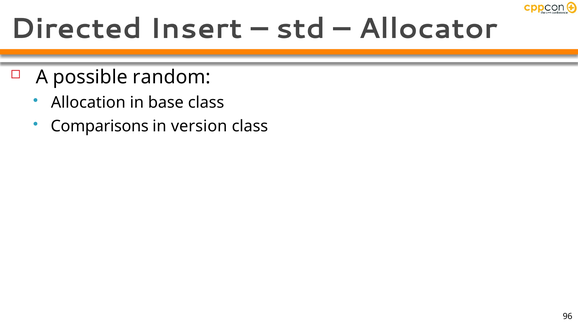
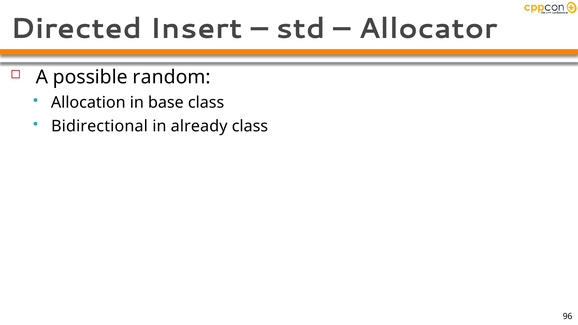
Comparisons: Comparisons -> Bidirectional (99, 126)
version: version -> already (199, 126)
